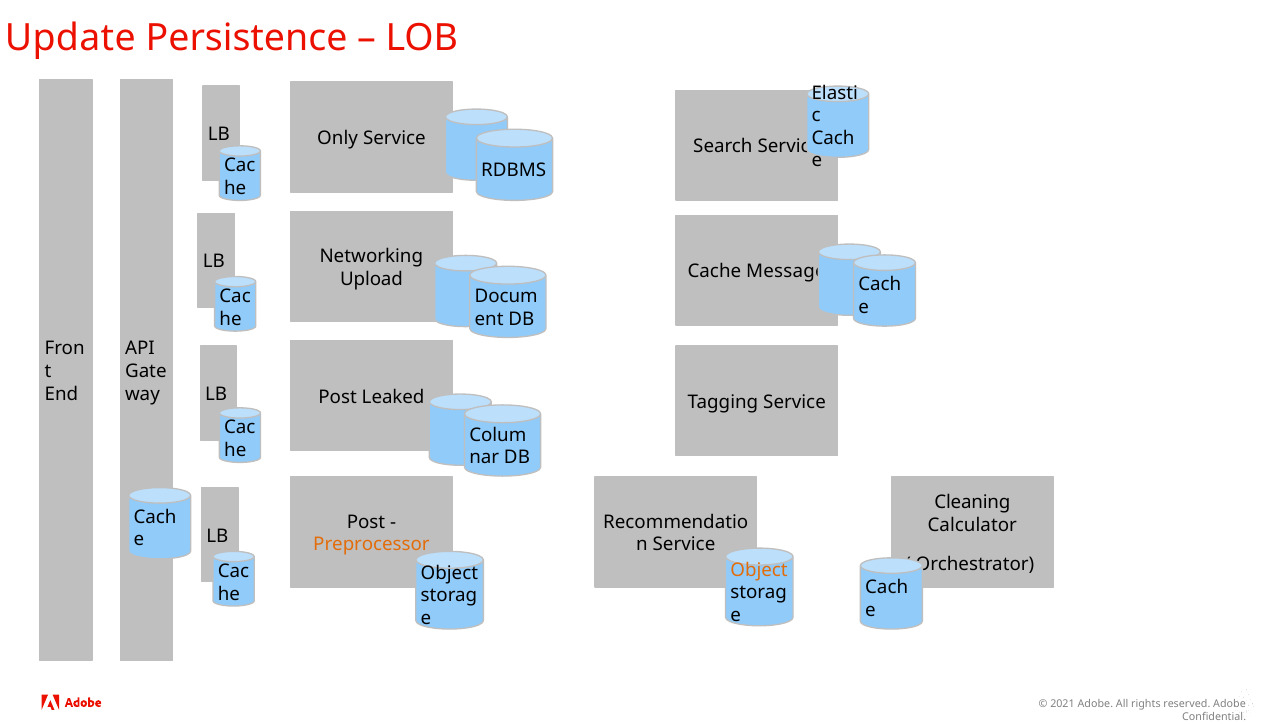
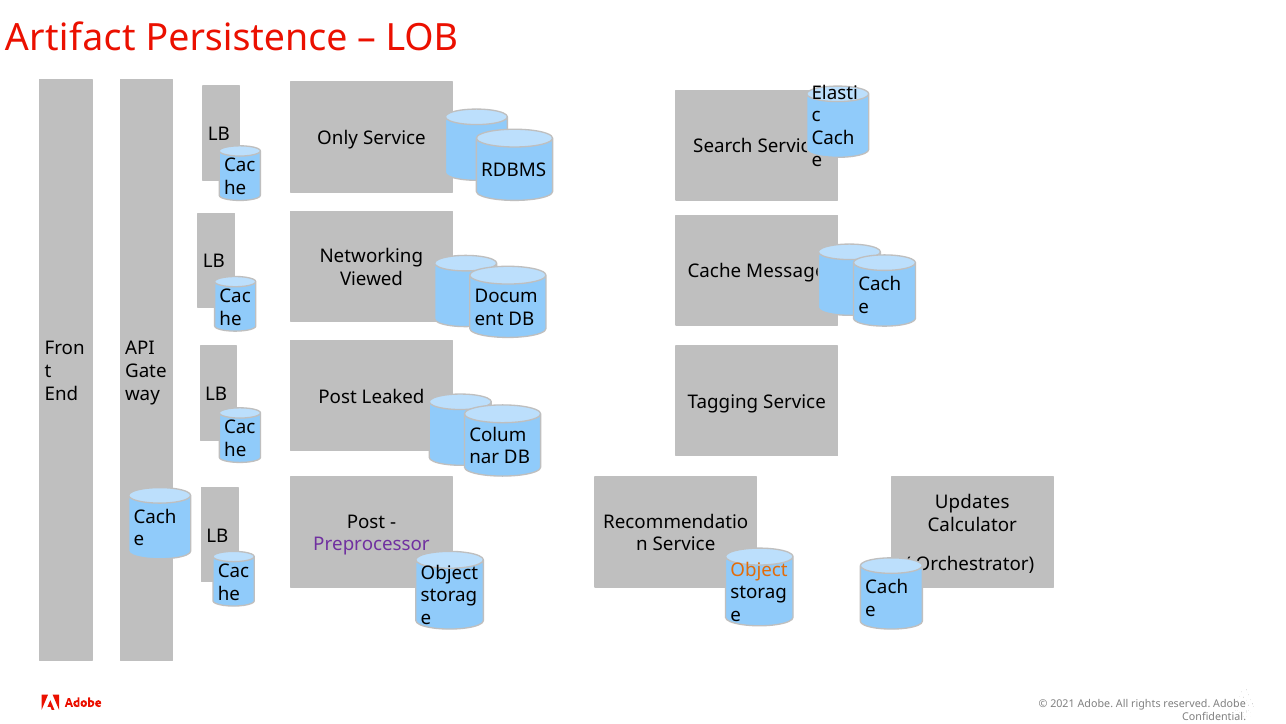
Update: Update -> Artifact (70, 38)
Upload: Upload -> Viewed (371, 279)
Cleaning: Cleaning -> Updates (972, 502)
Preprocessor colour: orange -> purple (371, 544)
